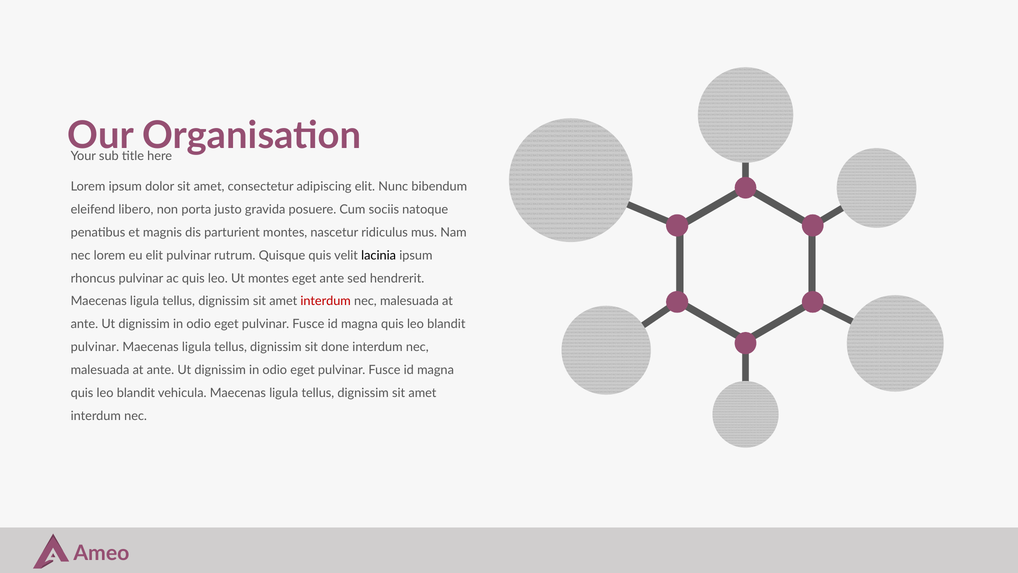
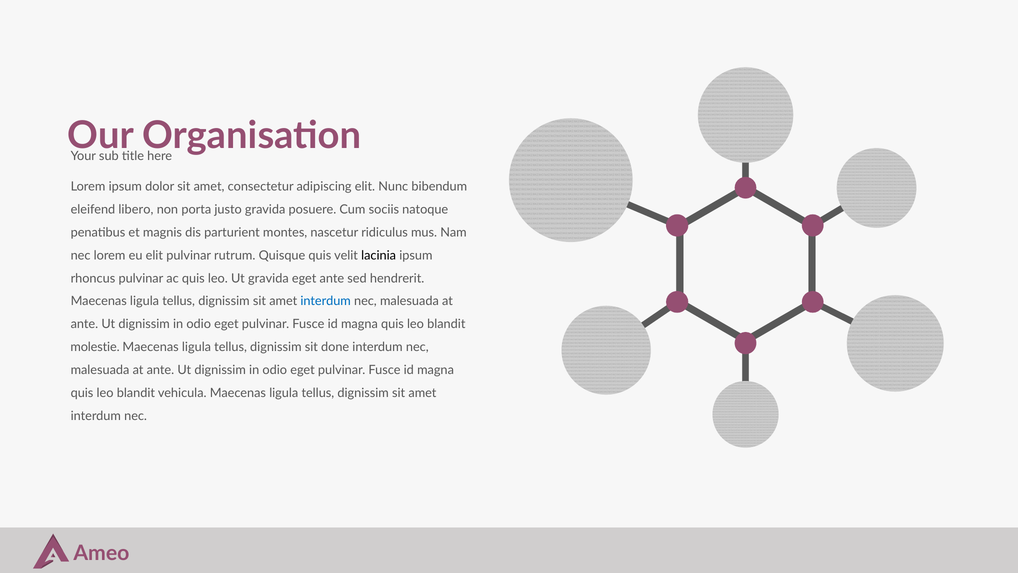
Ut montes: montes -> gravida (268, 278)
interdum colour: red -> blue (326, 301)
pulvinar: pulvinar -> molestie (95, 347)
